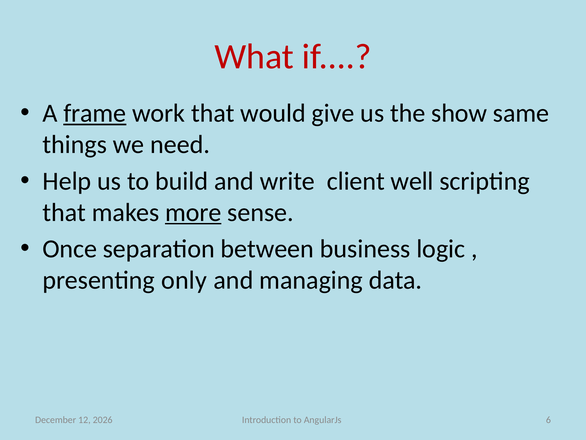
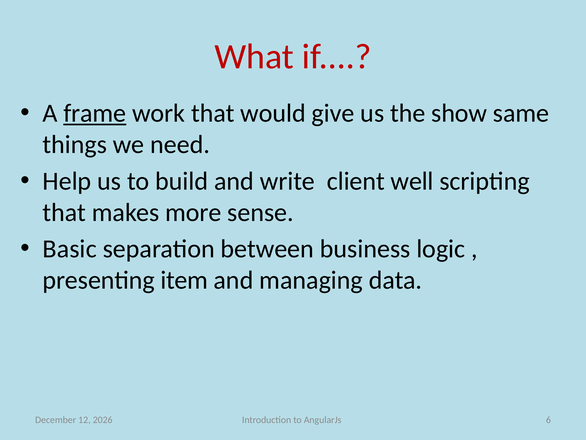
more underline: present -> none (193, 212)
Once: Once -> Basic (70, 249)
only: only -> item (184, 280)
